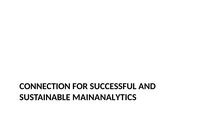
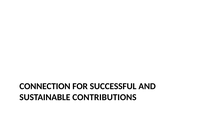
MAINANALYTICS: MAINANALYTICS -> CONTRIBUTIONS (104, 97)
